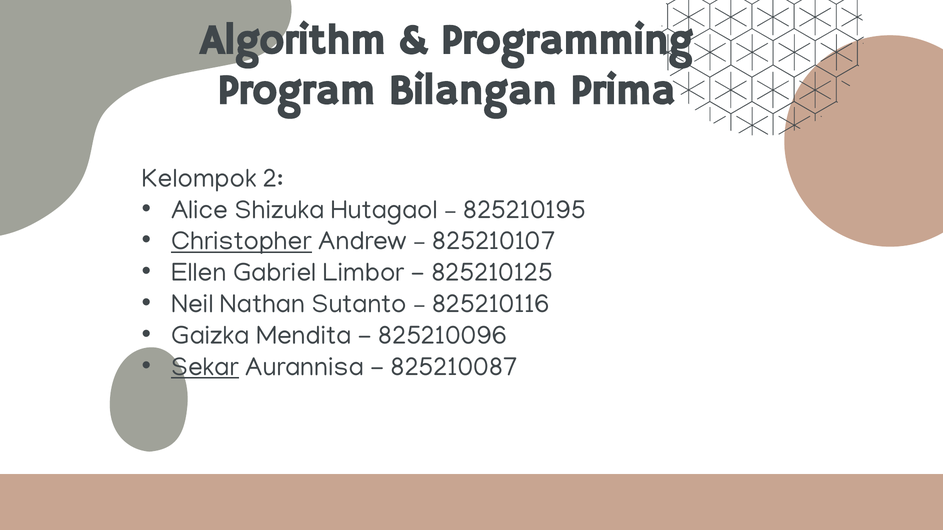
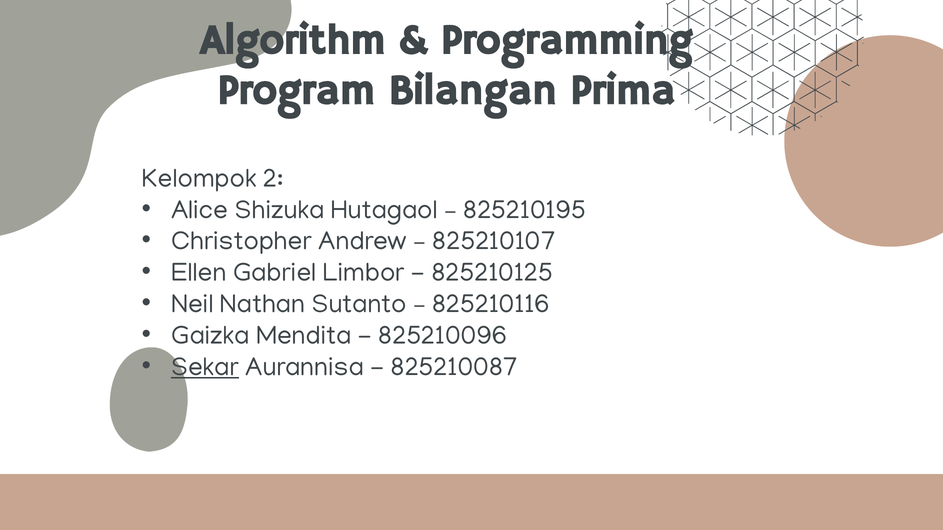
Christopher underline: present -> none (242, 241)
